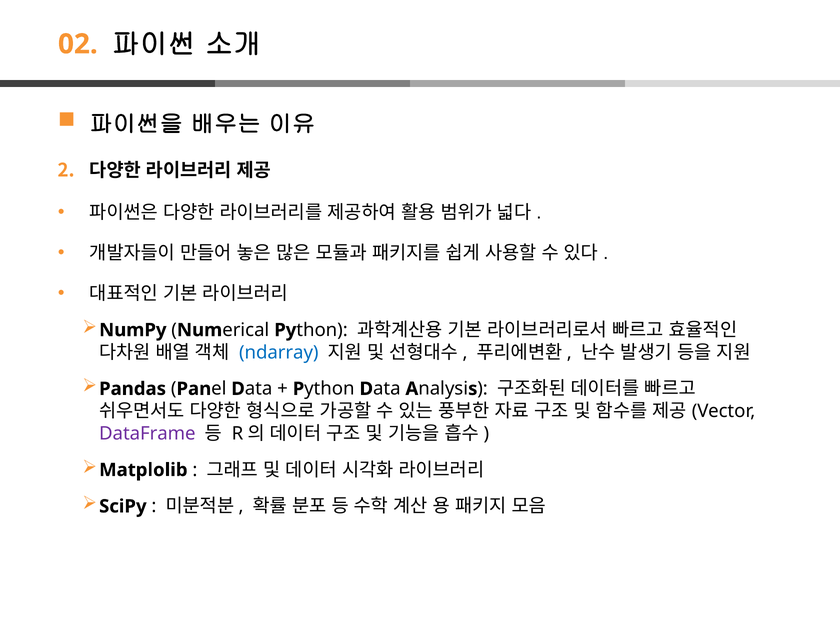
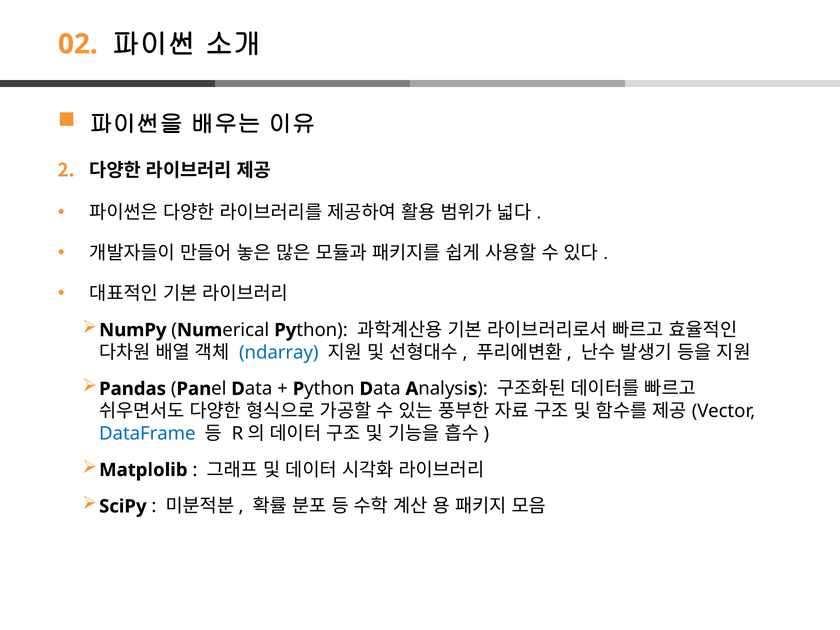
DataFrame colour: purple -> blue (147, 434)
